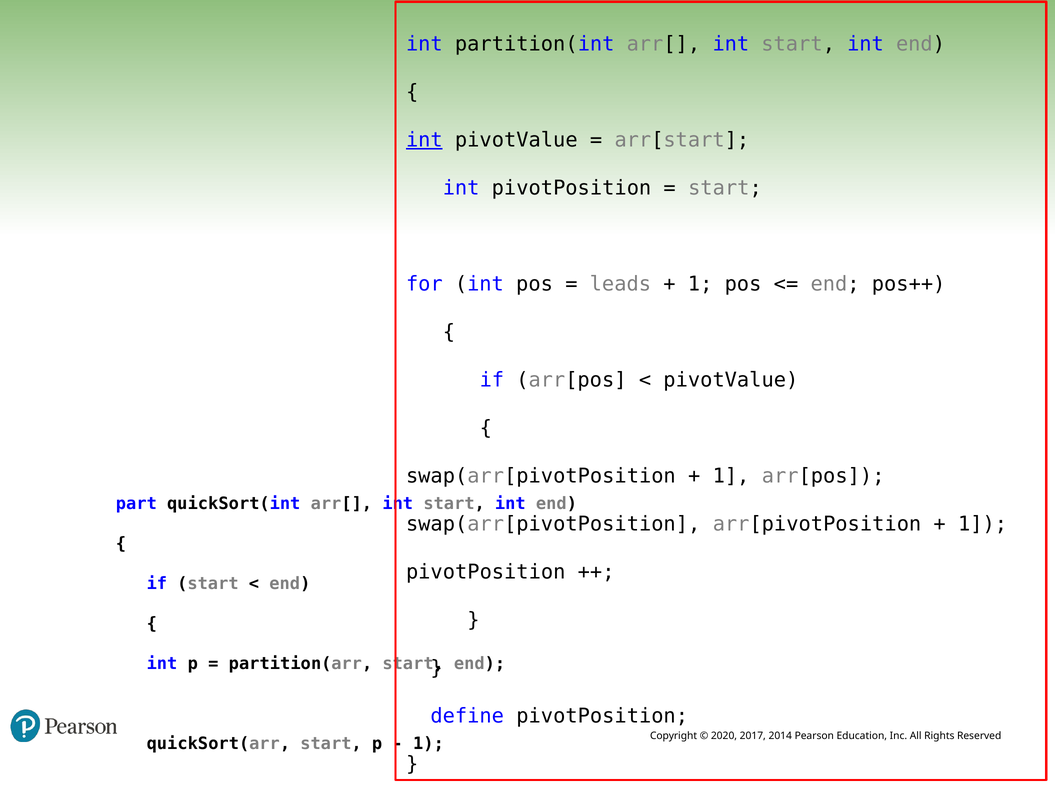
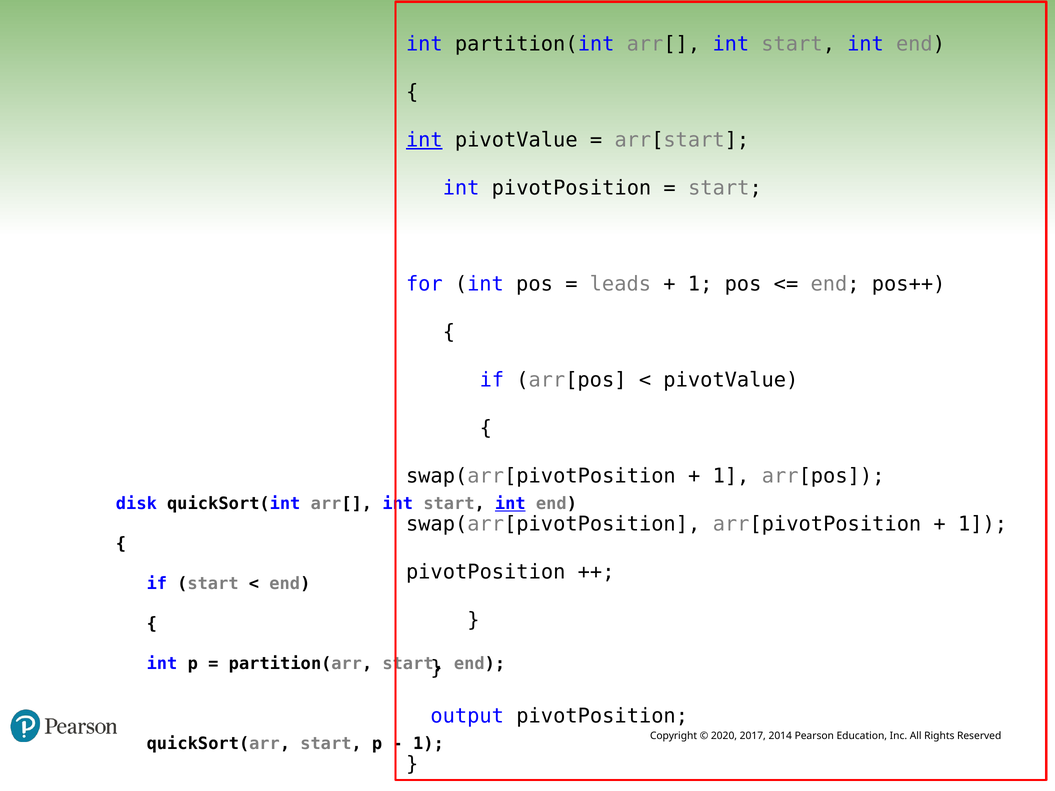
part: part -> disk (136, 504)
int underline: none -> present (510, 504)
define: define -> output (467, 716)
